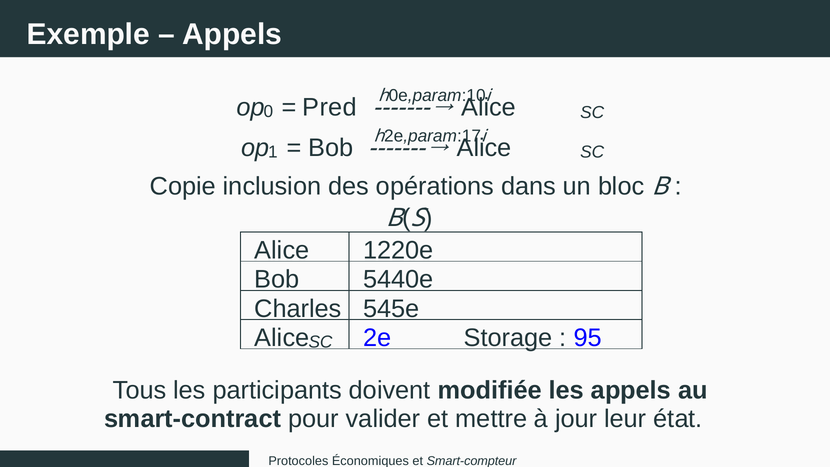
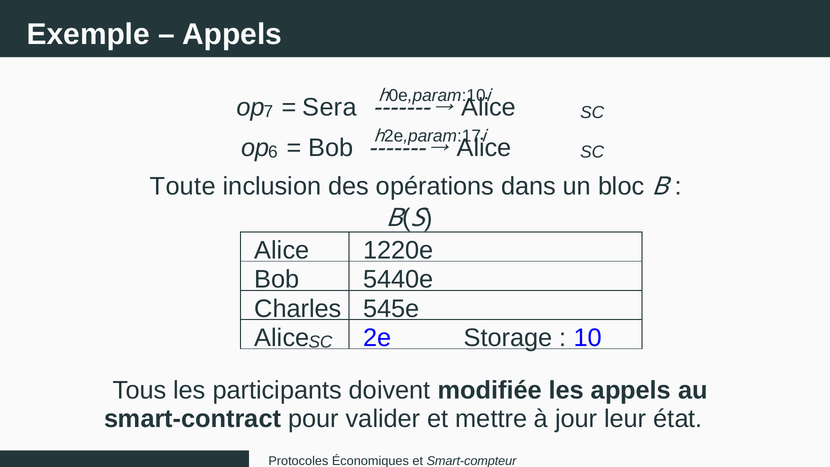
0: 0 -> 7 (268, 112)
Pred: Pred -> Sera (330, 107)
1: 1 -> 6 (273, 152)
Copie: Copie -> Toute (183, 187)
95: 95 -> 10 (588, 338)
